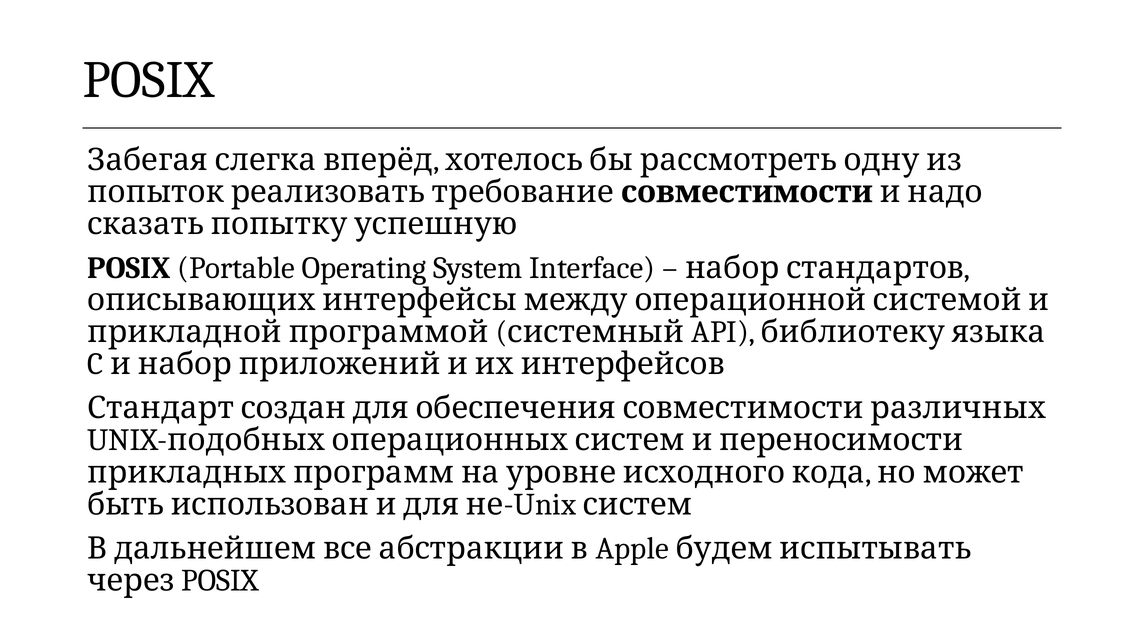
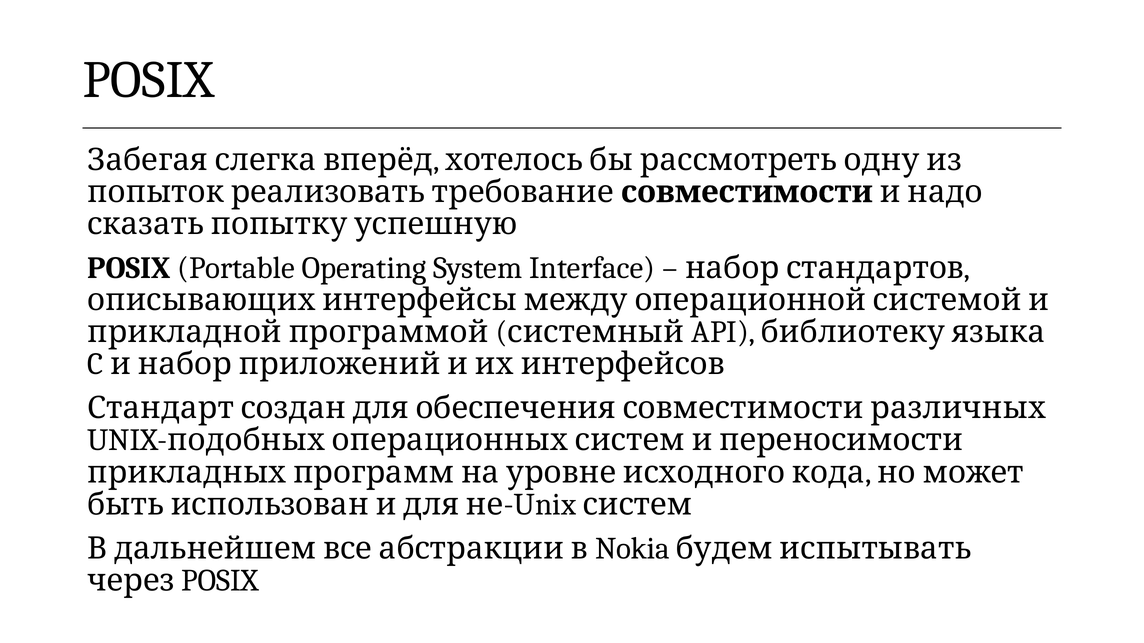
Apple: Apple -> Nokia (632, 549)
